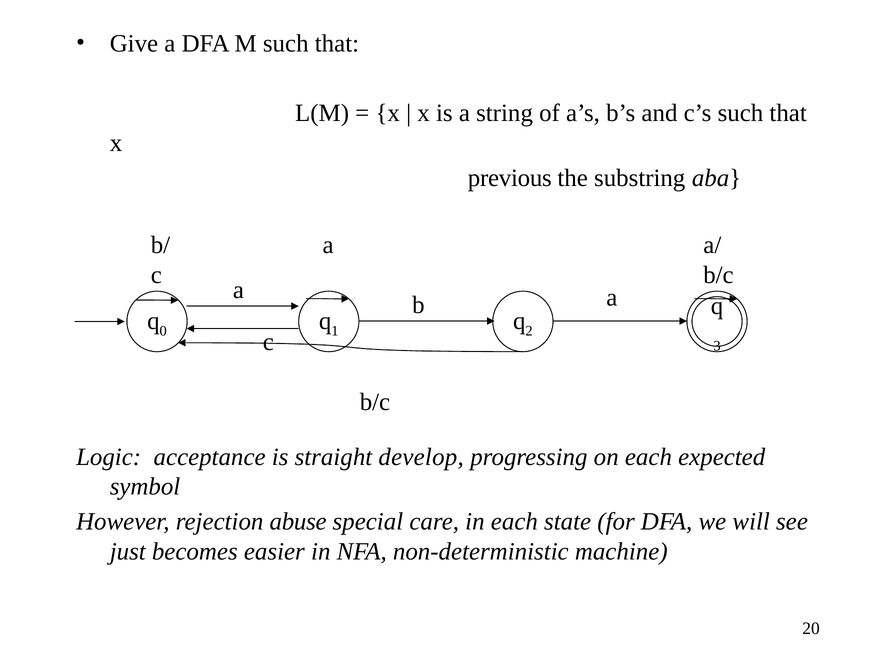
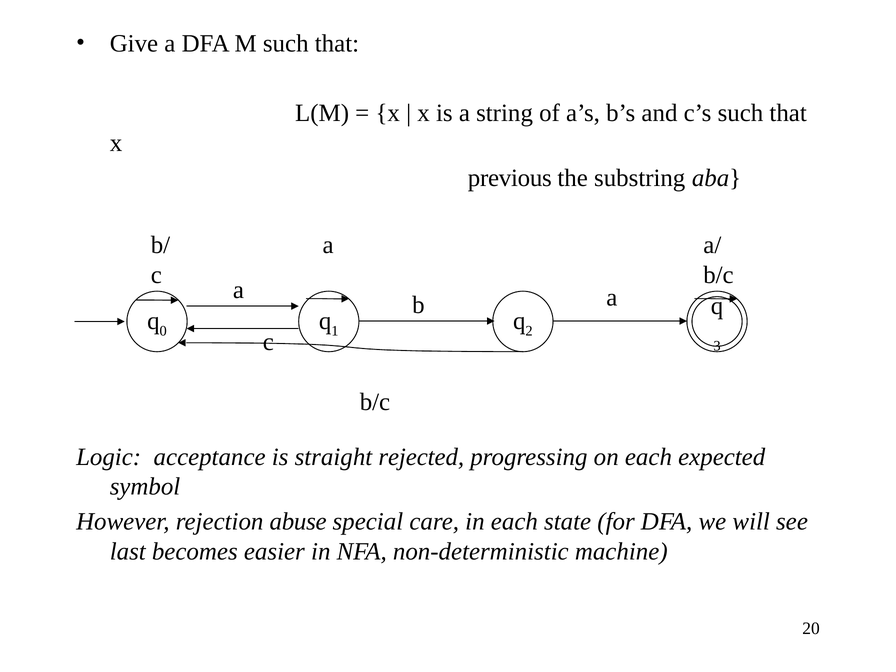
develop: develop -> rejected (421, 457)
just: just -> last (128, 551)
